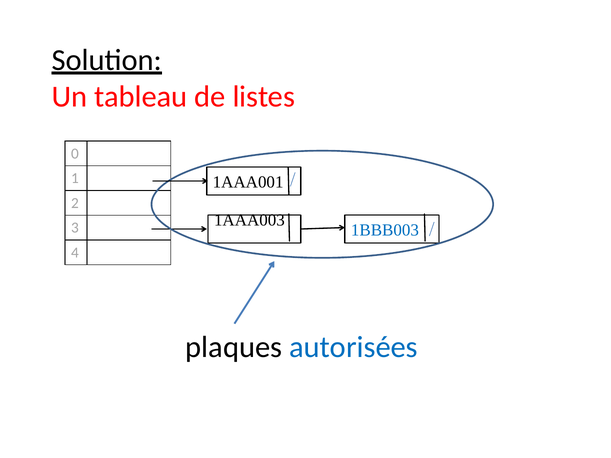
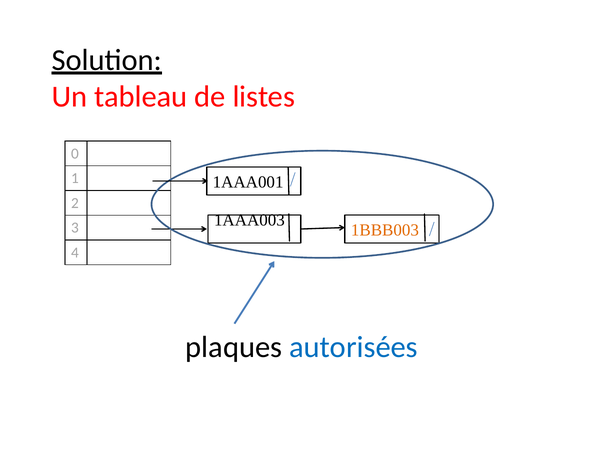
1BBB003 colour: blue -> orange (385, 230)
